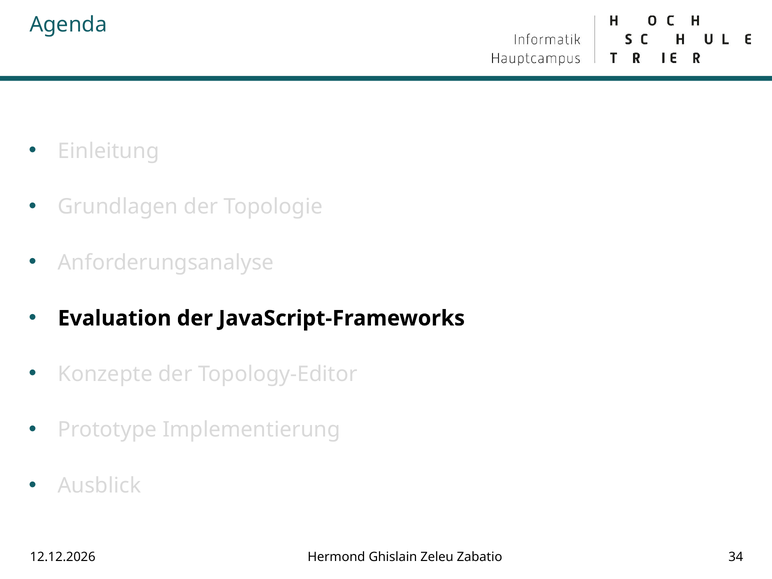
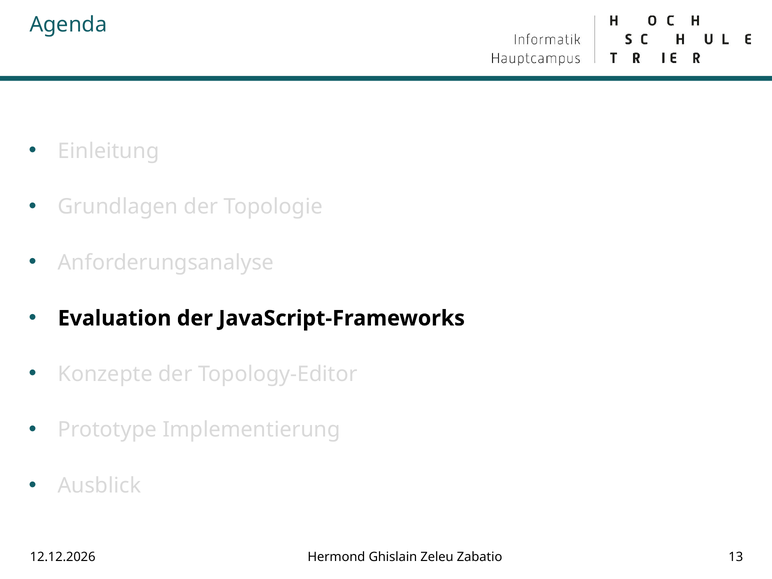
34: 34 -> 13 (736, 557)
